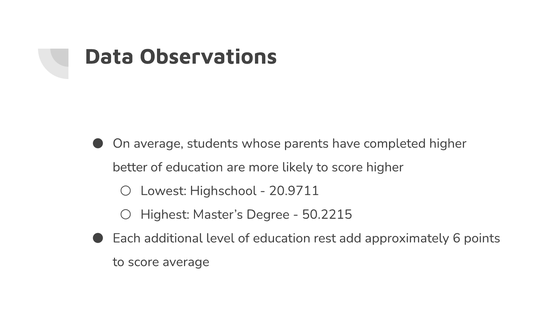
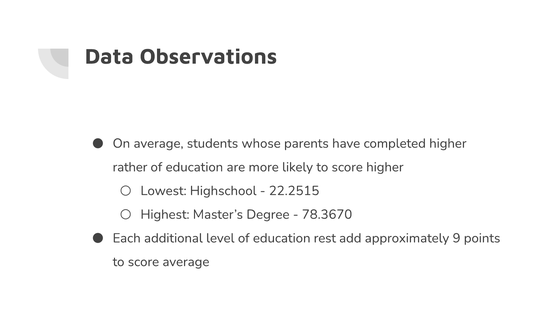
better: better -> rather (130, 167)
20.9711: 20.9711 -> 22.2515 (294, 191)
50.2215: 50.2215 -> 78.3670 (327, 214)
6: 6 -> 9 (457, 238)
